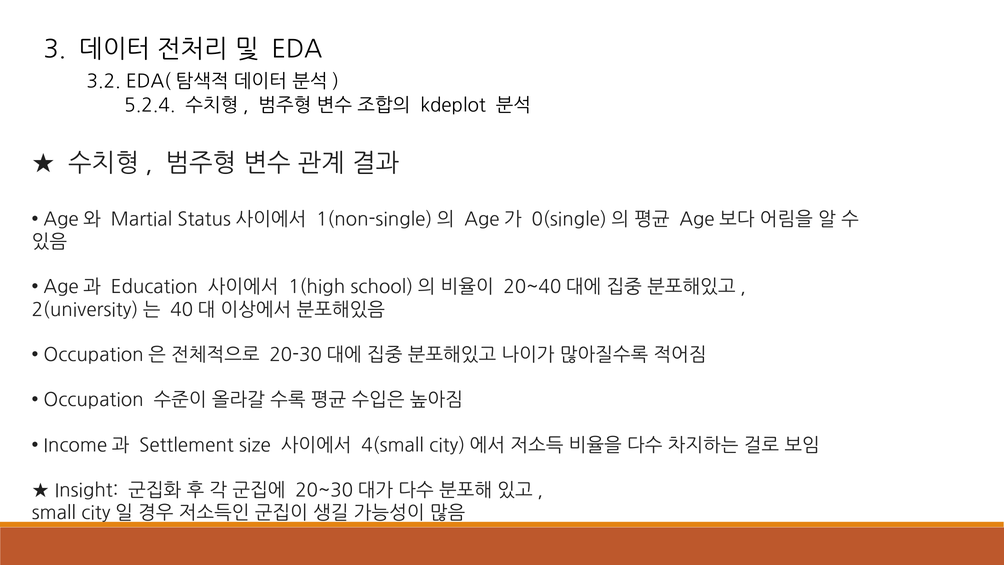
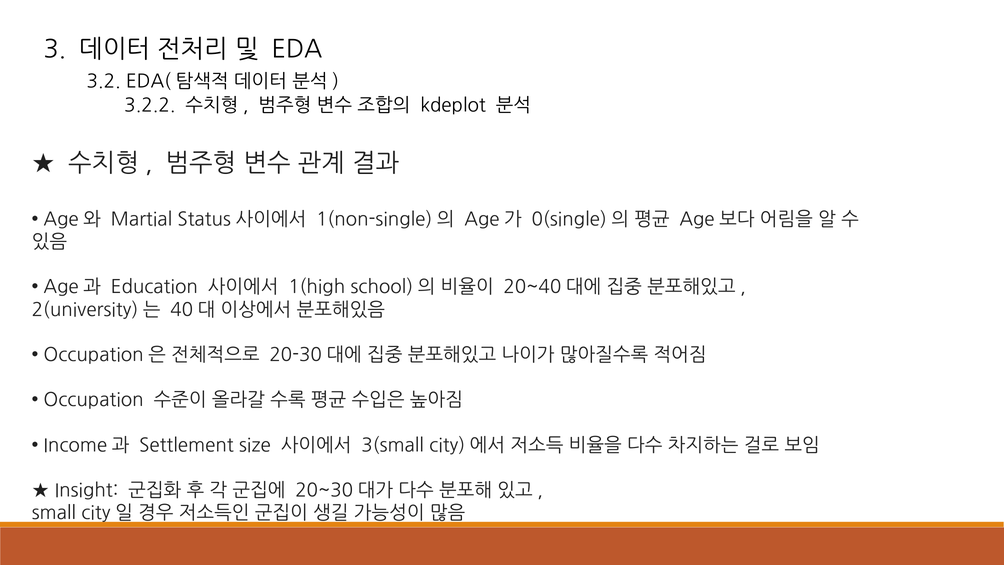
5.2.4: 5.2.4 -> 3.2.2 (150, 106)
4(small: 4(small -> 3(small (393, 445)
